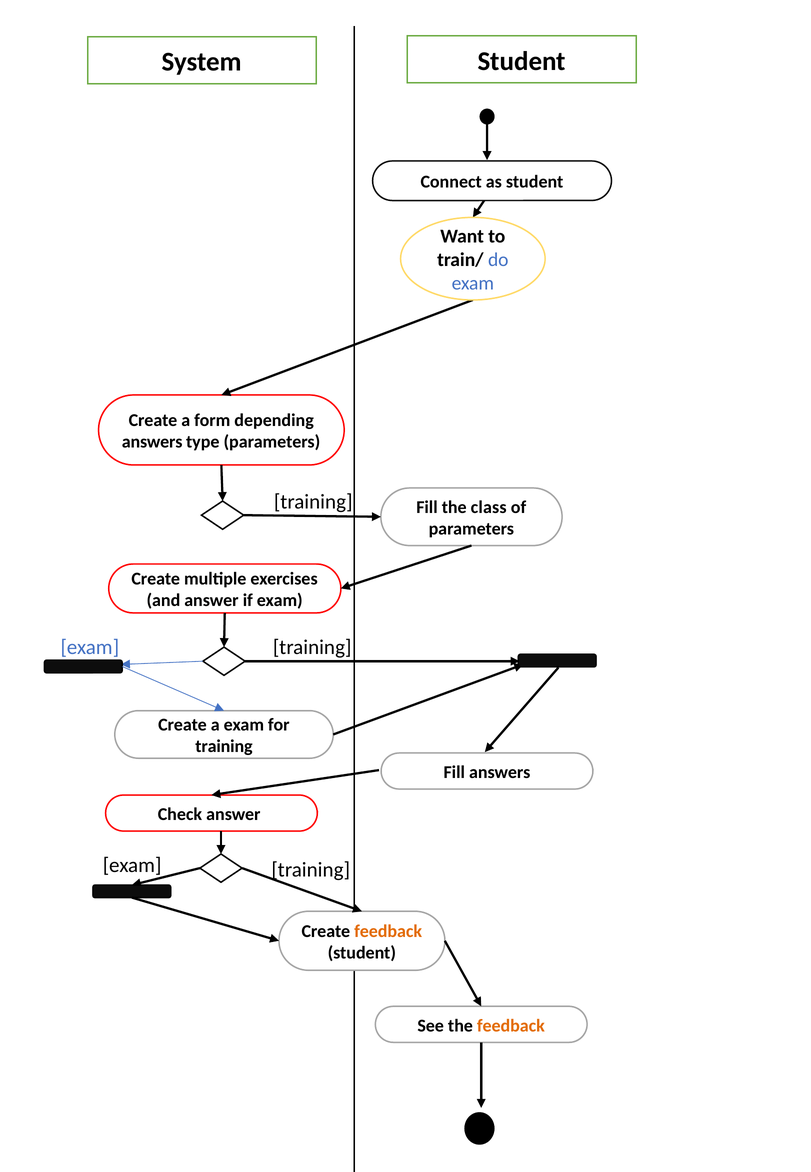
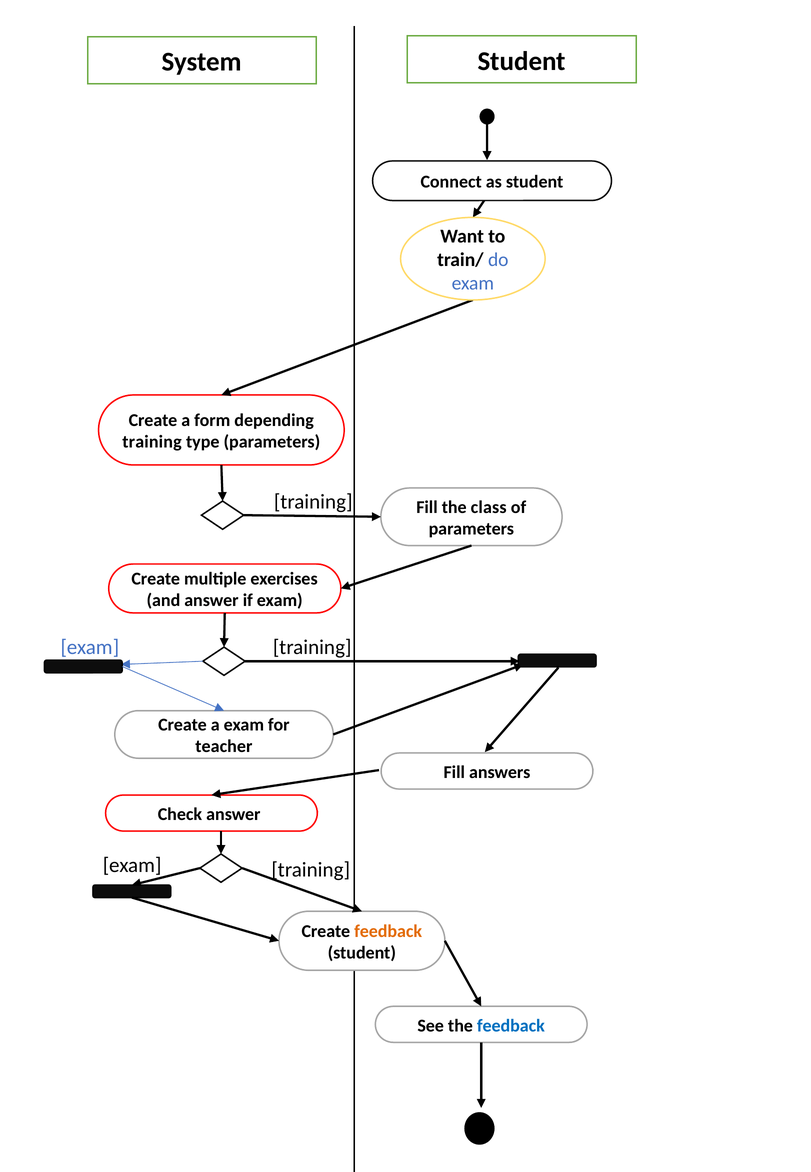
answers: answers -> training (152, 442)
training: training -> teacher (224, 746)
feedback colour: orange -> blue (511, 1025)
